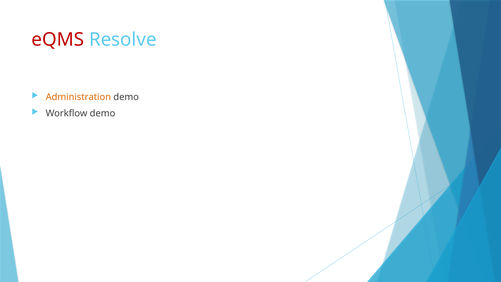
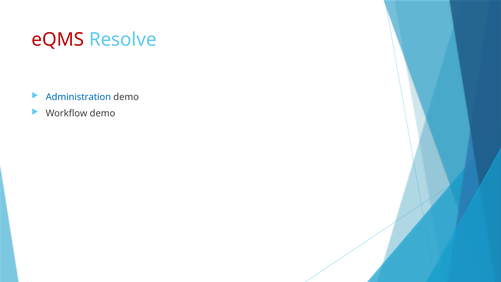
Administration colour: orange -> blue (78, 97)
